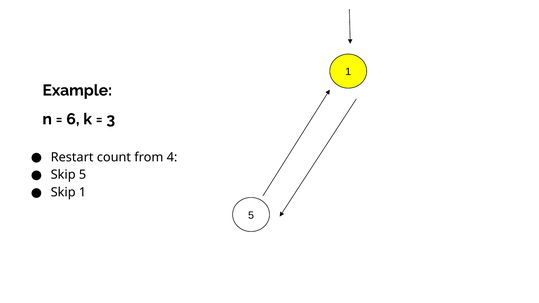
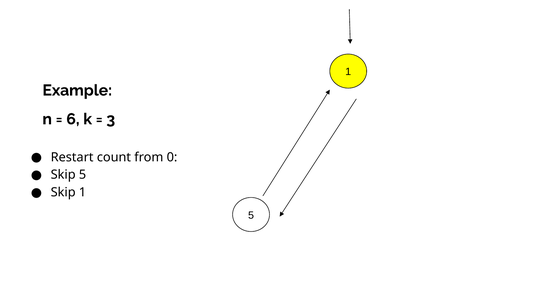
4: 4 -> 0 (172, 157)
